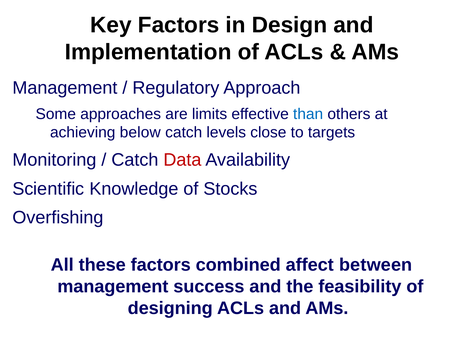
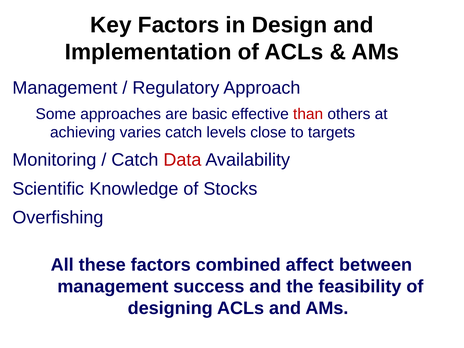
limits: limits -> basic (210, 114)
than colour: blue -> red (308, 114)
below: below -> varies (140, 132)
